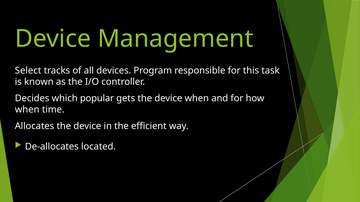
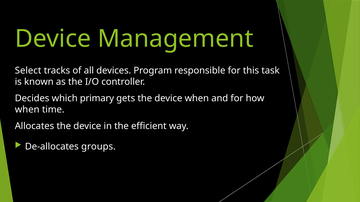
popular: popular -> primary (97, 98)
located: located -> groups (98, 147)
